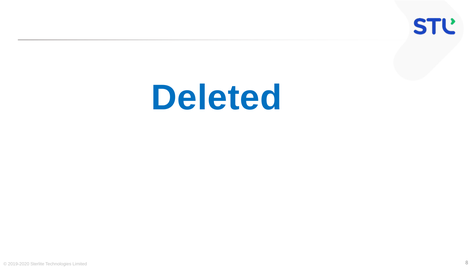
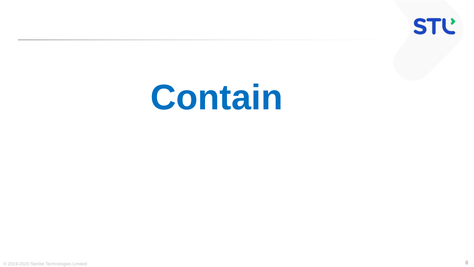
Deleted: Deleted -> Contain (217, 97)
